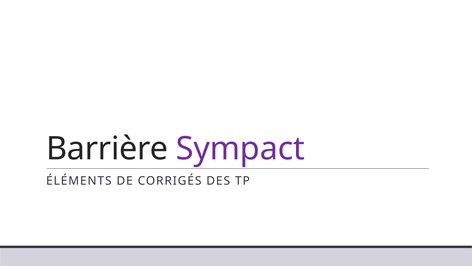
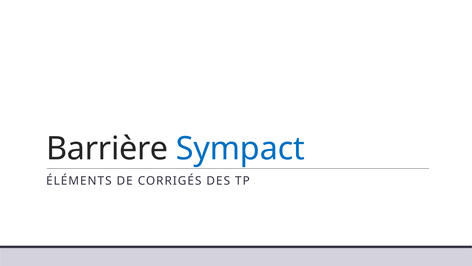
Sympact colour: purple -> blue (240, 148)
